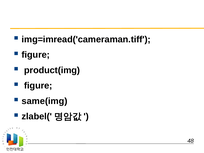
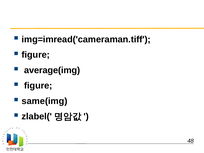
product(img: product(img -> average(img (52, 70)
